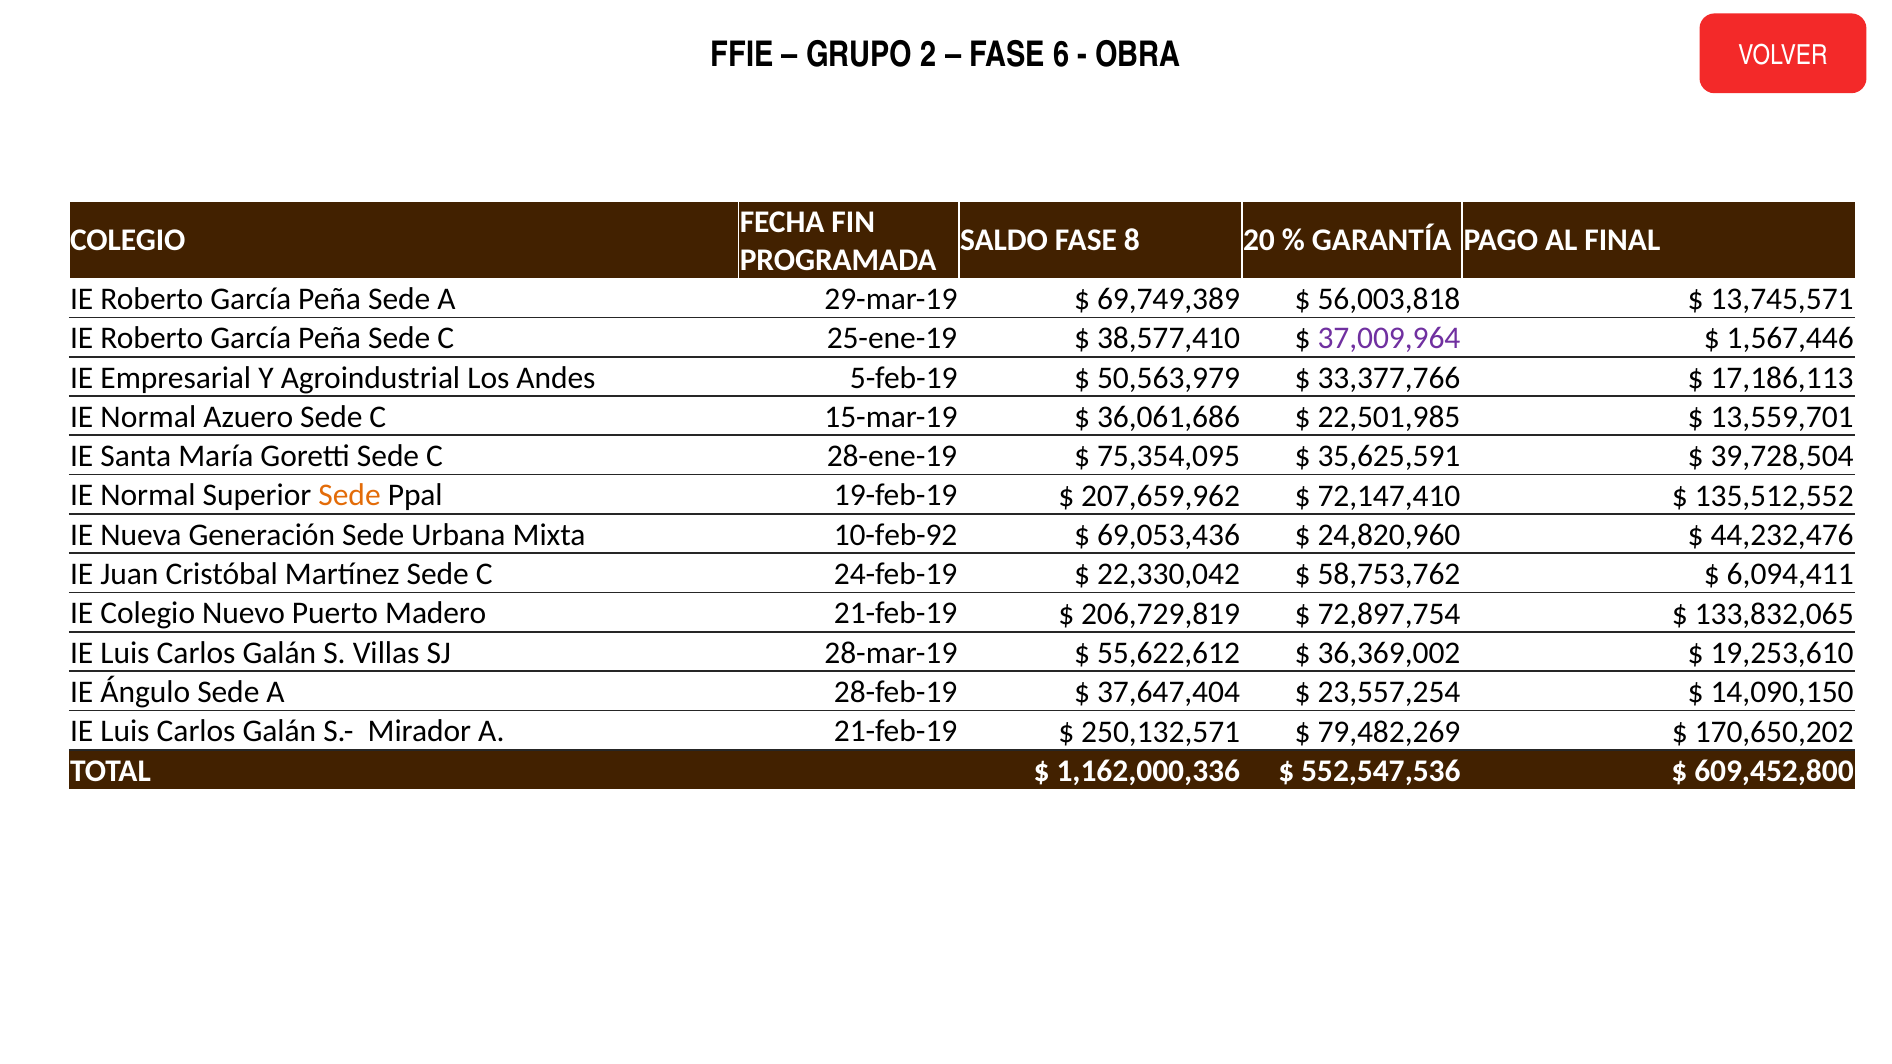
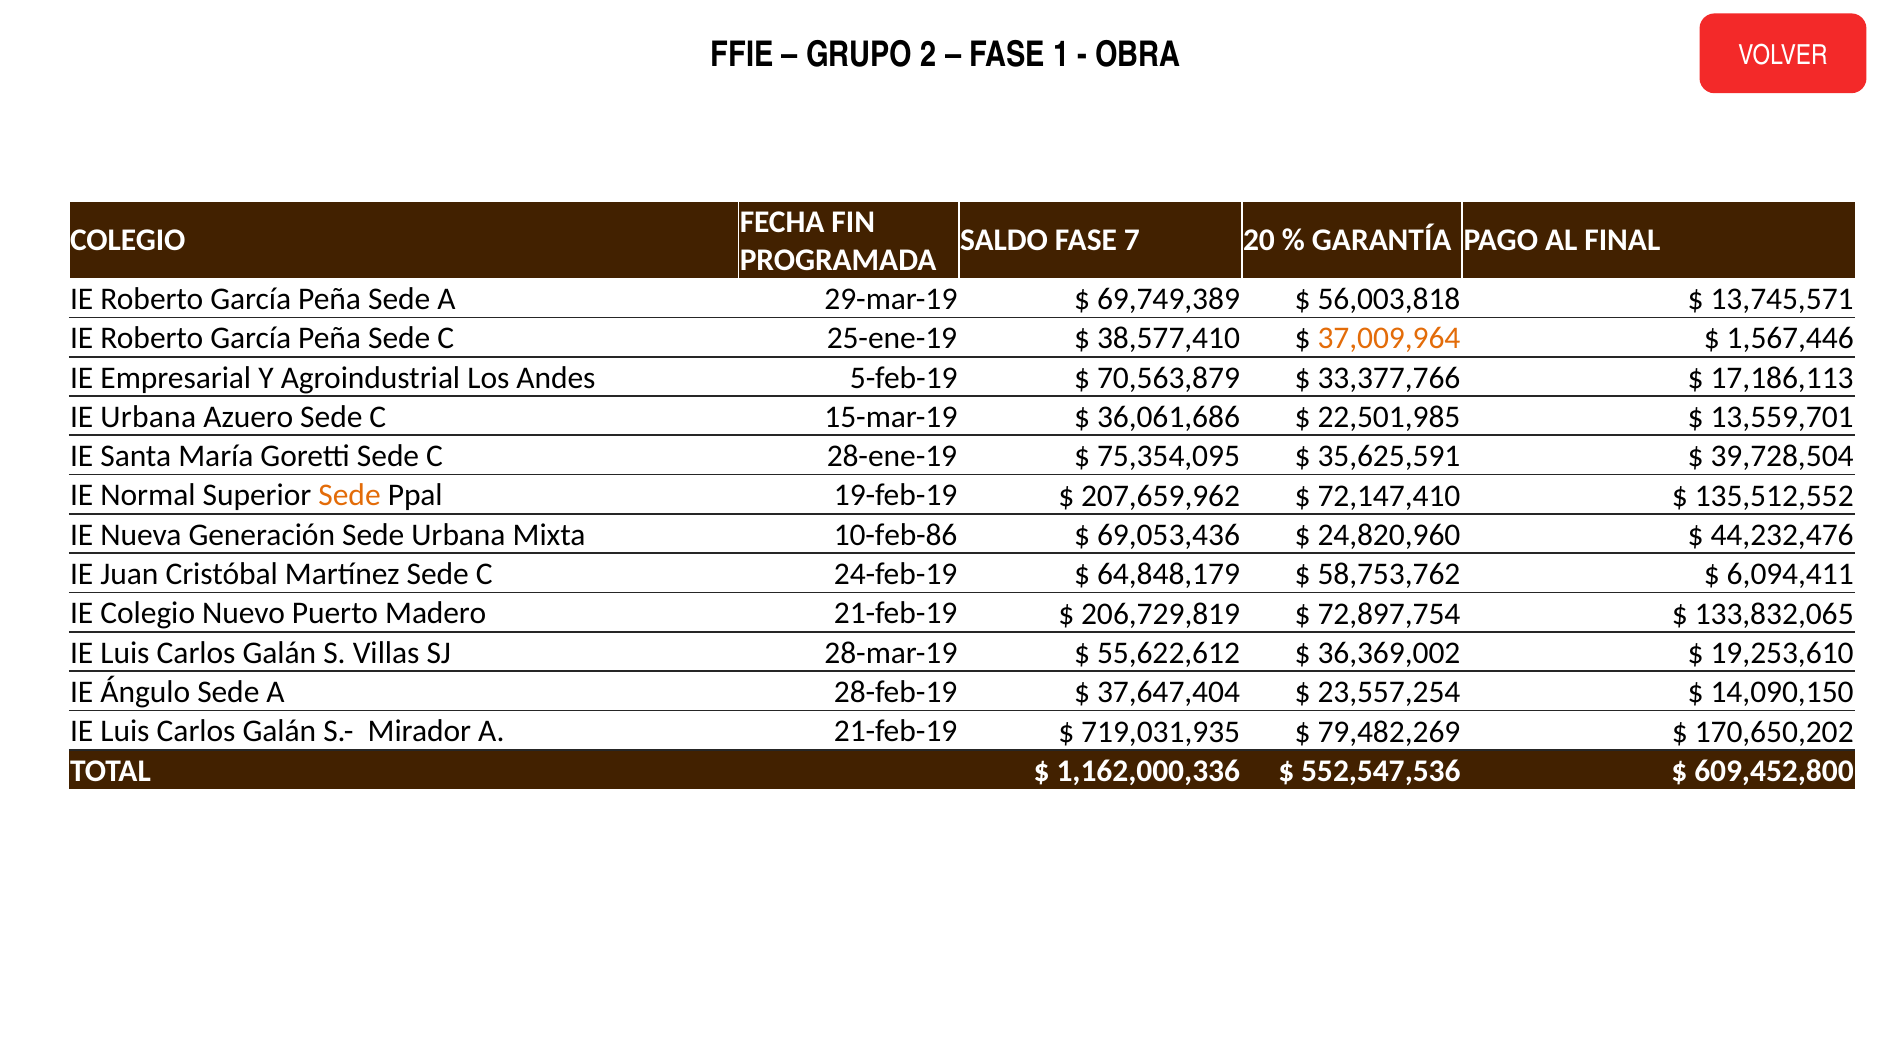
6: 6 -> 1 (1061, 55)
8: 8 -> 7 (1132, 241)
37,009,964 colour: purple -> orange (1389, 338)
50,563,979: 50,563,979 -> 70,563,879 (1169, 378)
Normal: Normal -> Urbana (148, 417)
10-feb-92: 10-feb-92 -> 10-feb-86 (896, 535)
22,330,042: 22,330,042 -> 64,848,179 (1169, 574)
250,132,571: 250,132,571 -> 719,031,935 (1161, 732)
